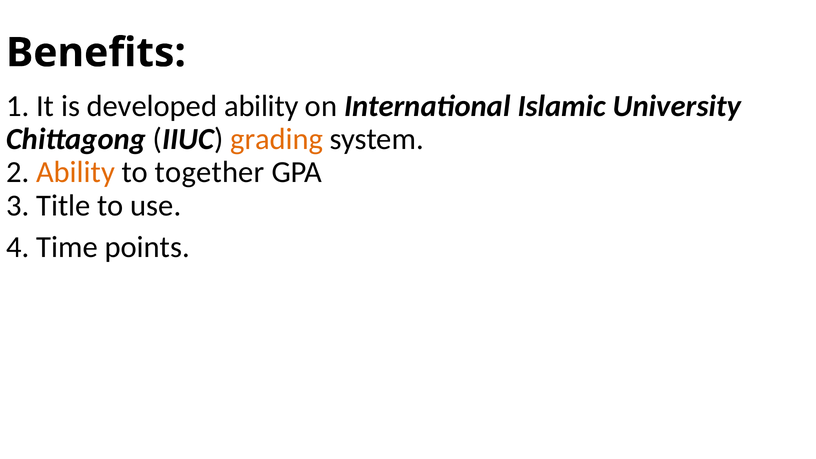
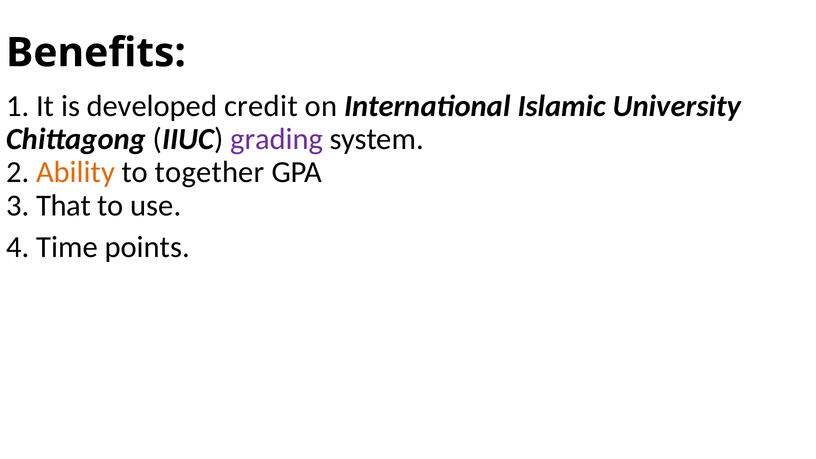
developed ability: ability -> credit (261, 106)
grading colour: orange -> purple (277, 139)
Title: Title -> That (63, 205)
